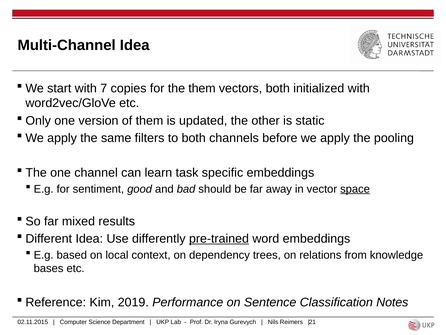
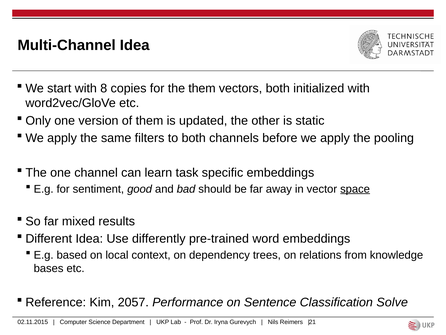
7: 7 -> 8 (104, 88)
pre-trained underline: present -> none (219, 238)
2019: 2019 -> 2057 (133, 302)
Notes: Notes -> Solve (392, 302)
